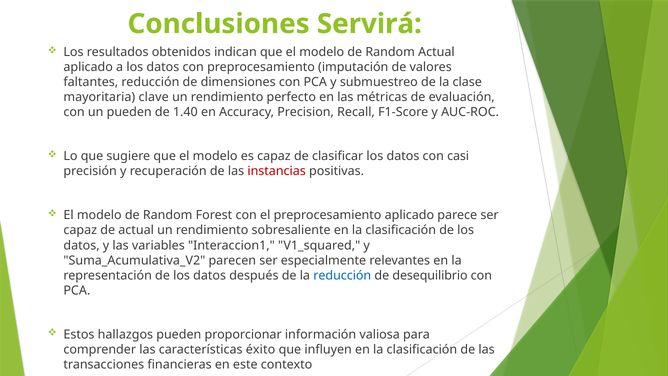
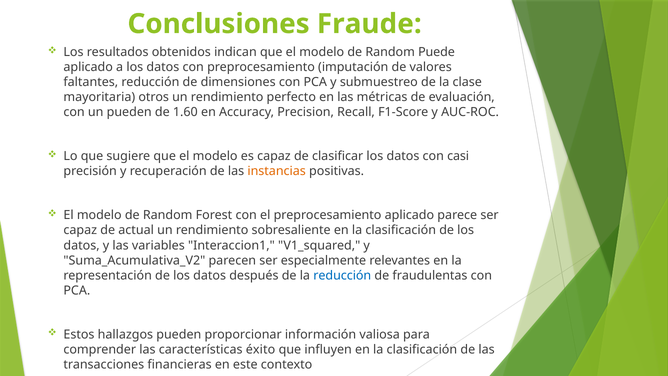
Servirá: Servirá -> Fraude (369, 24)
Random Actual: Actual -> Puede (436, 52)
clave: clave -> otros (154, 97)
1.40: 1.40 -> 1.60 (185, 112)
instancias colour: red -> orange (277, 171)
desequilibrio: desequilibrio -> fraudulentas (430, 275)
